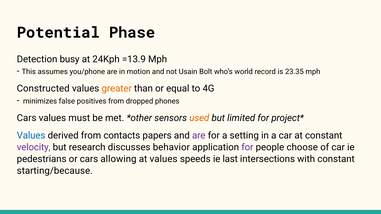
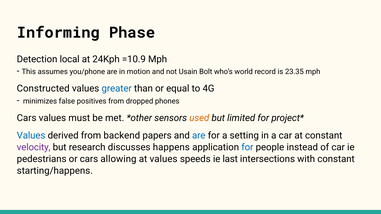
Potential: Potential -> Informing (58, 33)
busy: busy -> local (70, 59)
=13.9: =13.9 -> =10.9 (134, 59)
greater colour: orange -> blue (117, 89)
contacts: contacts -> backend (122, 136)
are colour: purple -> blue (199, 136)
behavior: behavior -> happens (171, 147)
for colour: purple -> blue (247, 147)
choose: choose -> instead (302, 147)
starting/because: starting/because -> starting/happens (55, 171)
